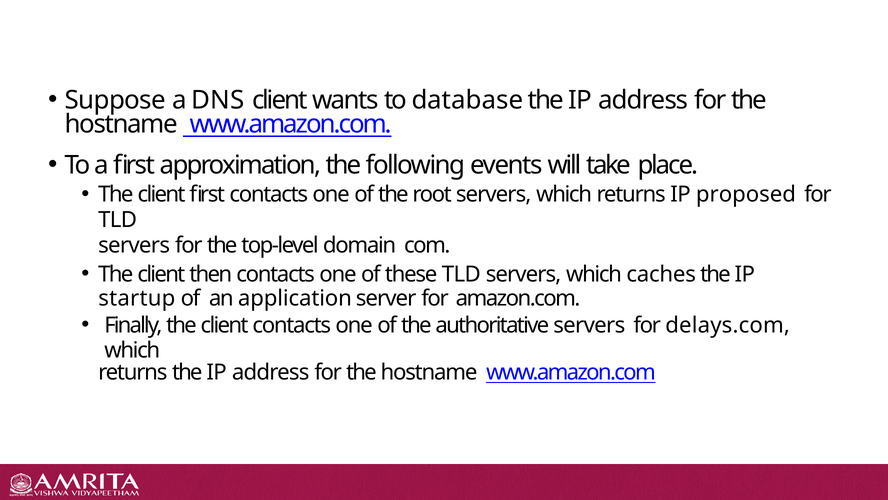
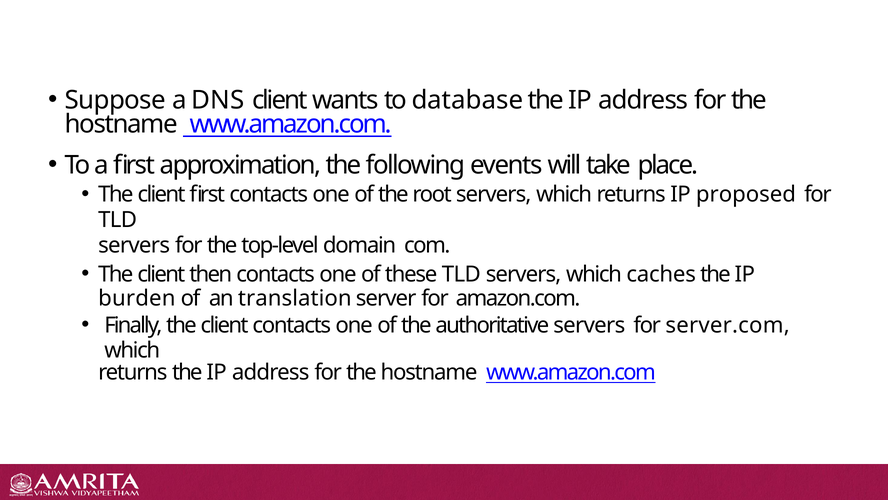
startup: startup -> burden (137, 298)
application: application -> translation (295, 298)
delays.com: delays.com -> server.com (728, 325)
